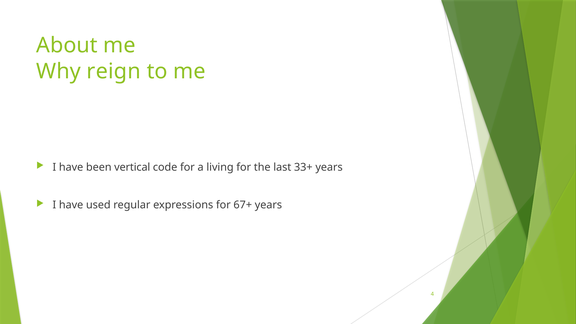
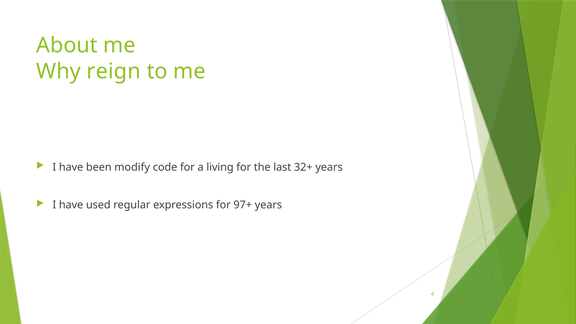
vertical: vertical -> modify (132, 167)
33+: 33+ -> 32+ (303, 167)
67+: 67+ -> 97+ (243, 205)
